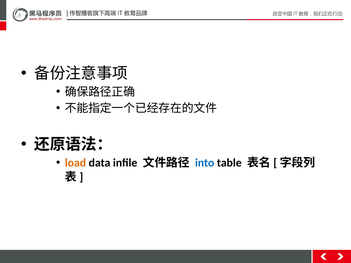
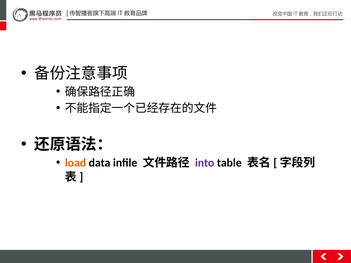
into colour: blue -> purple (205, 163)
